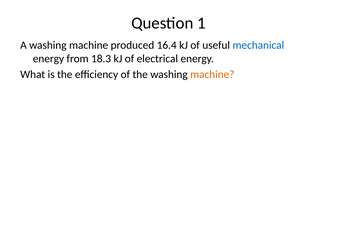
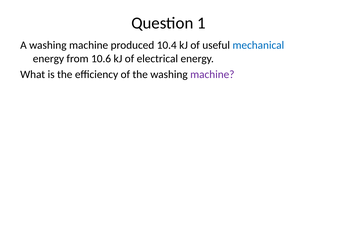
16.4: 16.4 -> 10.4 (167, 45)
18.3: 18.3 -> 10.6 (101, 59)
machine colour: orange -> purple (212, 75)
